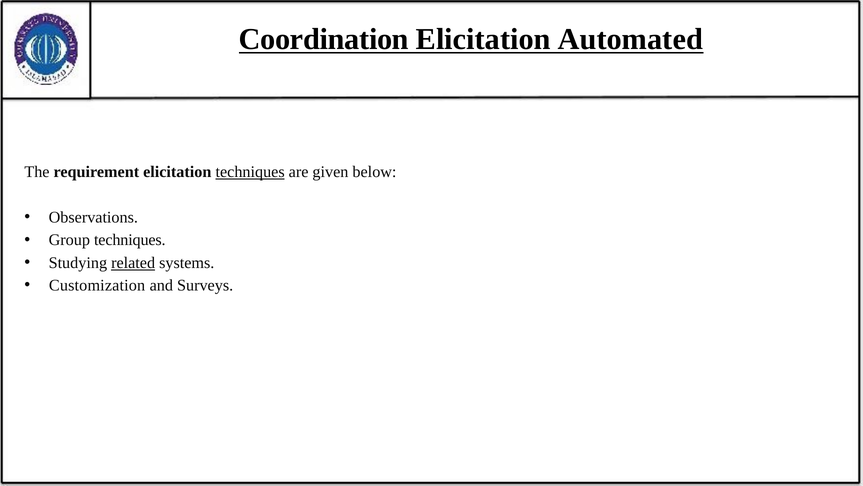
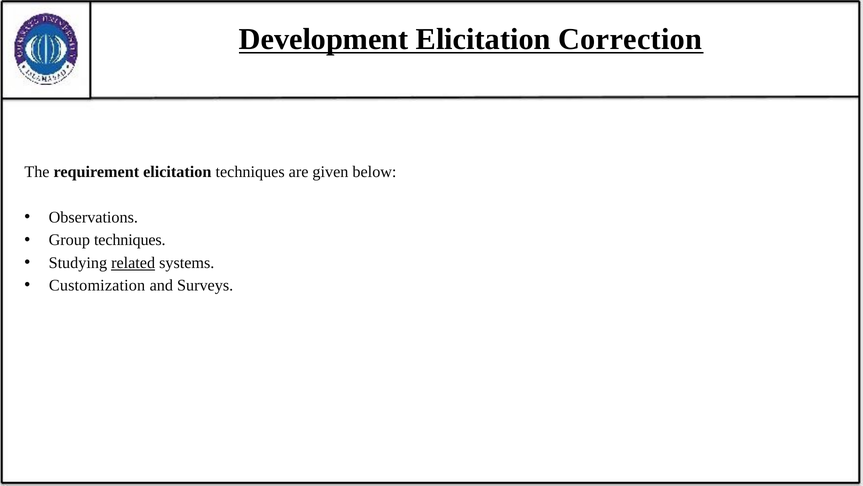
Coordination: Coordination -> Development (324, 39)
Automated: Automated -> Correction (630, 39)
techniques underline: present -> none (250, 172)
